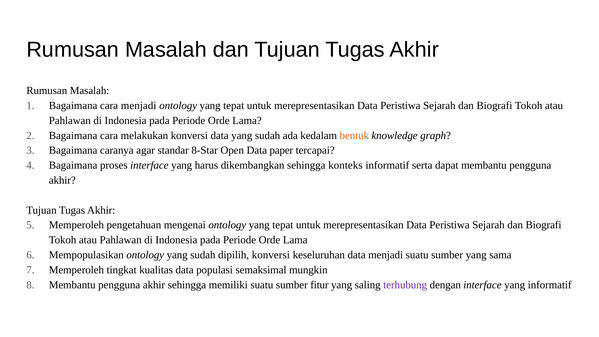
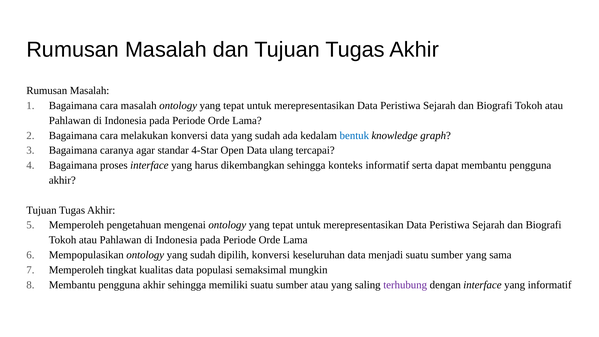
cara menjadi: menjadi -> masalah (139, 106)
bentuk colour: orange -> blue (354, 135)
8-Star: 8-Star -> 4-Star (205, 150)
paper: paper -> ulang (281, 150)
sumber fitur: fitur -> atau (319, 285)
